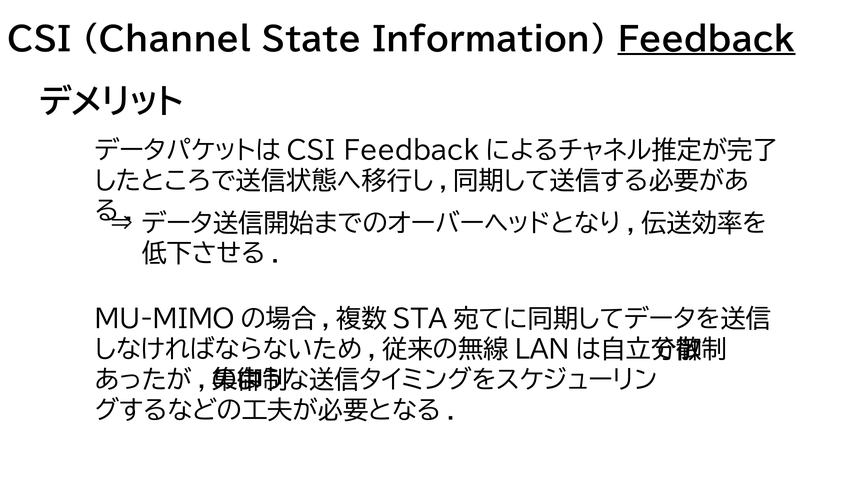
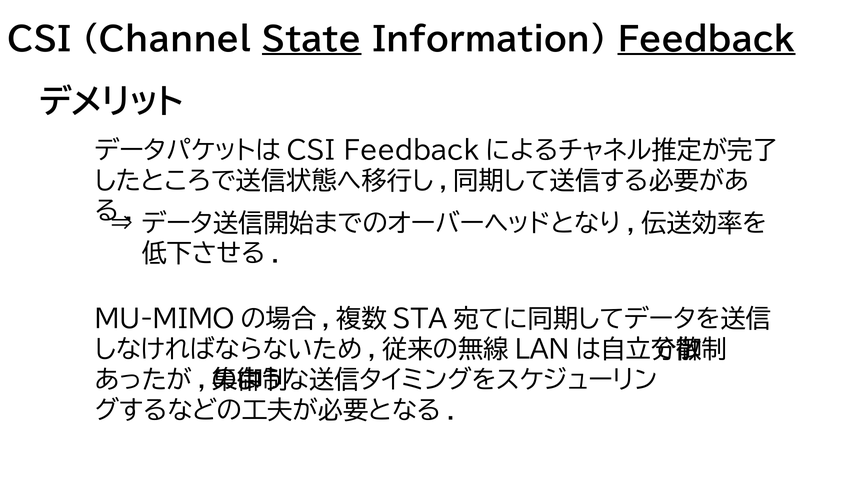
State underline: none -> present (312, 40)
